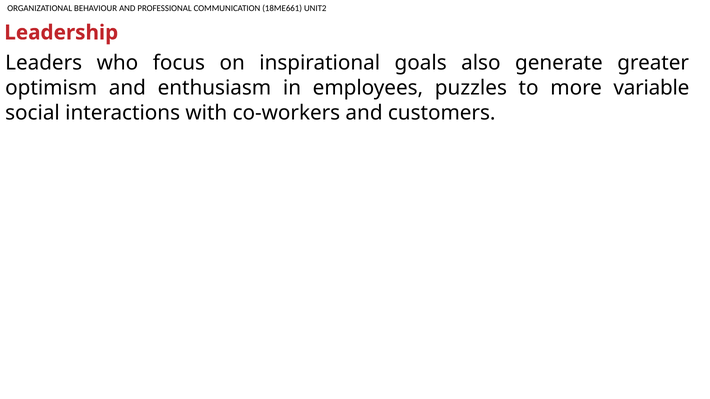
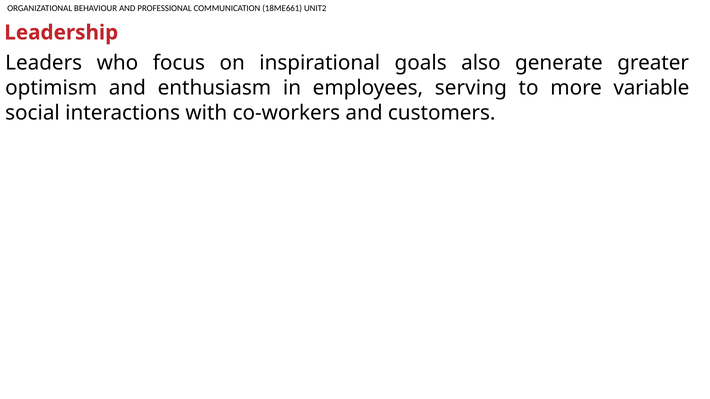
puzzles: puzzles -> serving (471, 88)
